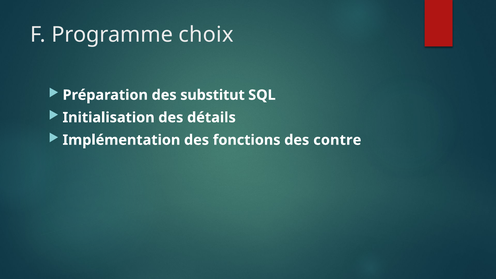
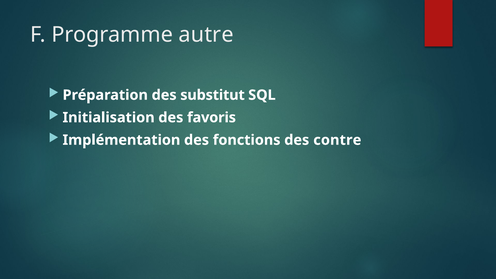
choix: choix -> autre (206, 35)
détails: détails -> favoris (212, 118)
